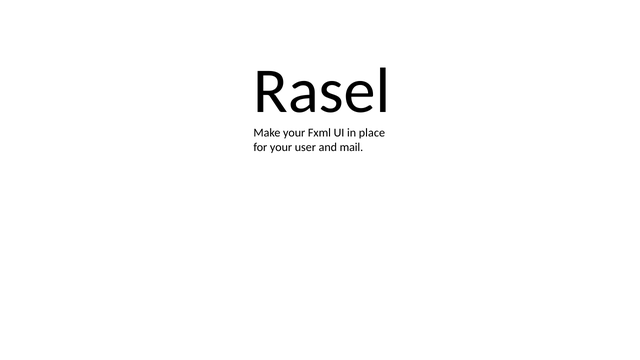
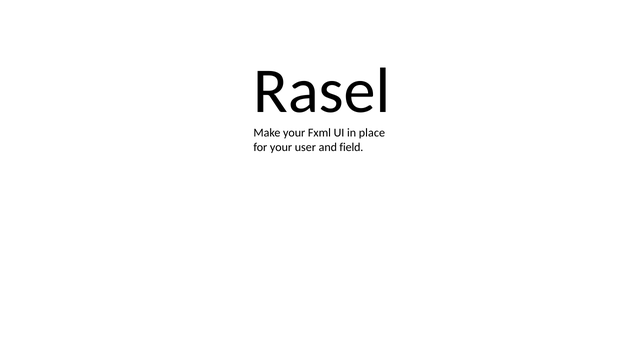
mail: mail -> field (351, 147)
